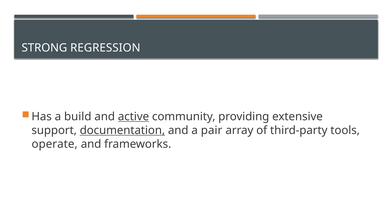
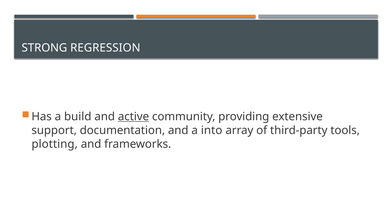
documentation underline: present -> none (122, 130)
pair: pair -> into (212, 130)
operate: operate -> plotting (55, 144)
